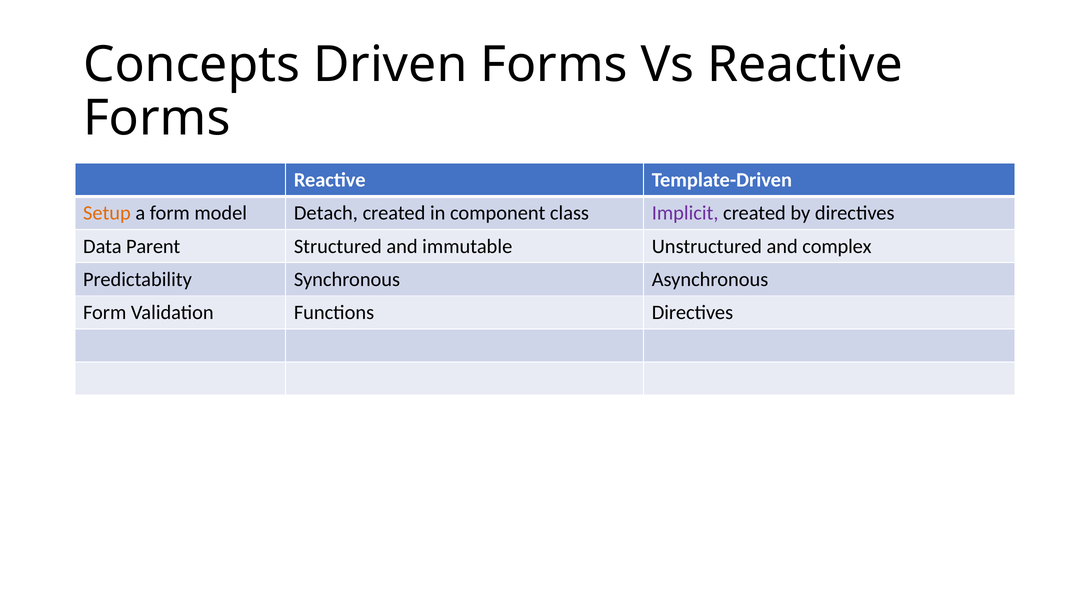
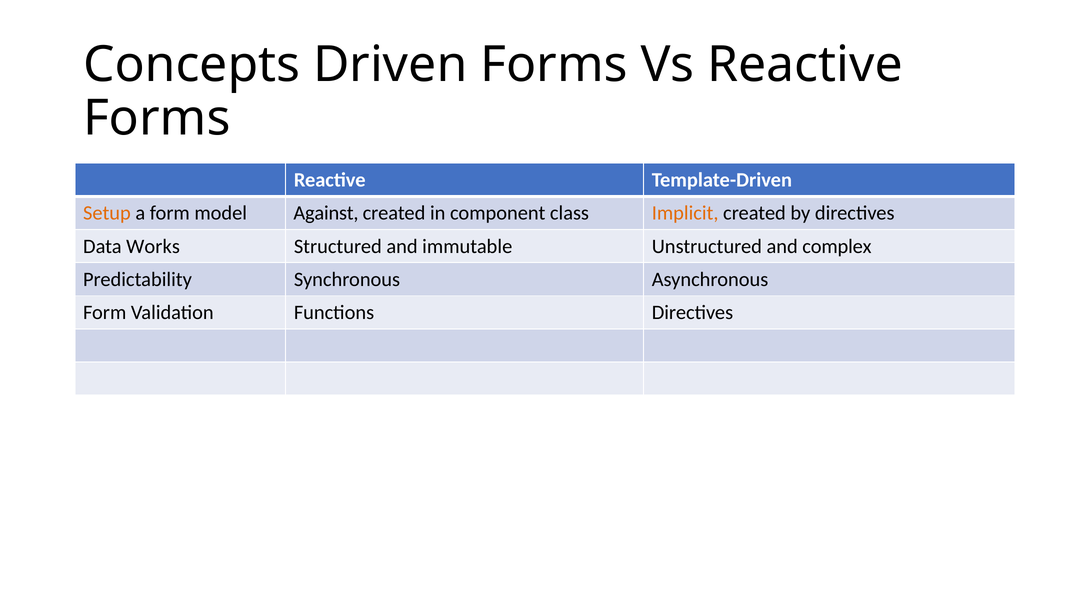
Detach: Detach -> Against (326, 213)
Implicit colour: purple -> orange (685, 213)
Parent: Parent -> Works (153, 246)
